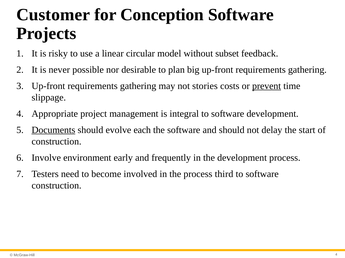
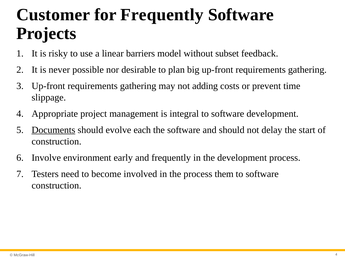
for Conception: Conception -> Frequently (162, 15)
circular: circular -> barriers (141, 54)
stories: stories -> adding (205, 86)
prevent underline: present -> none (267, 86)
third: third -> them (224, 174)
